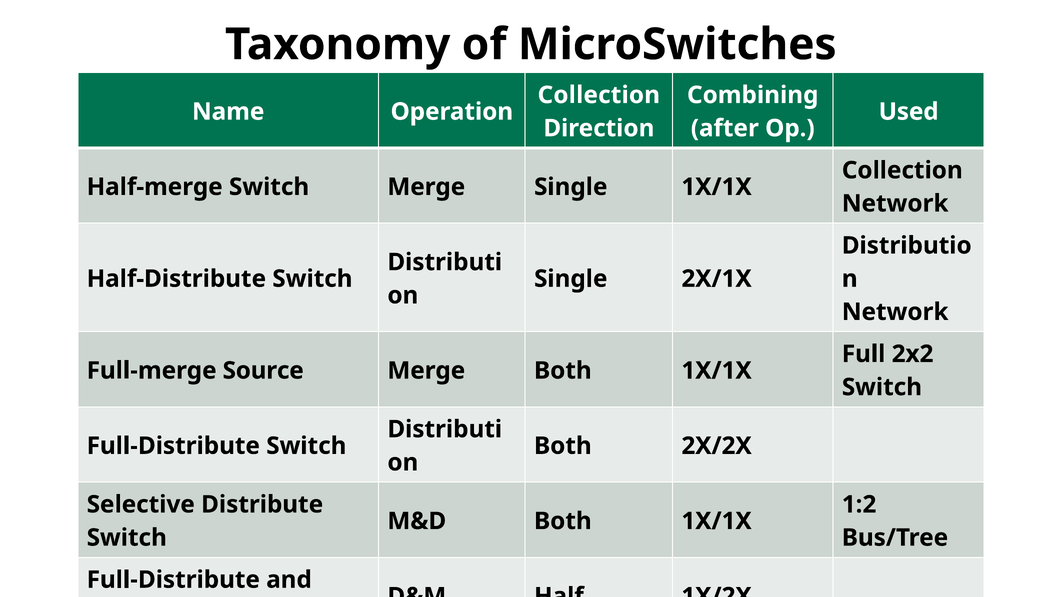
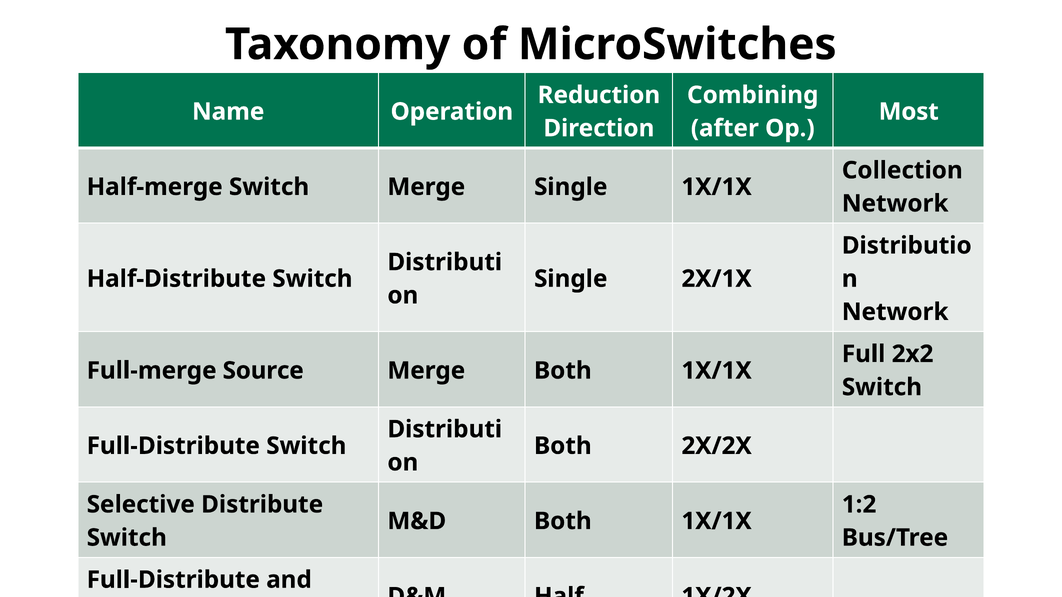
Collection: Collection -> Reduction (599, 95)
Used: Used -> Most (909, 112)
